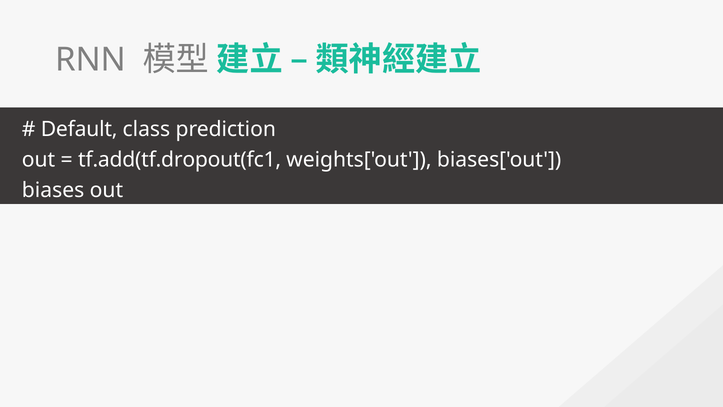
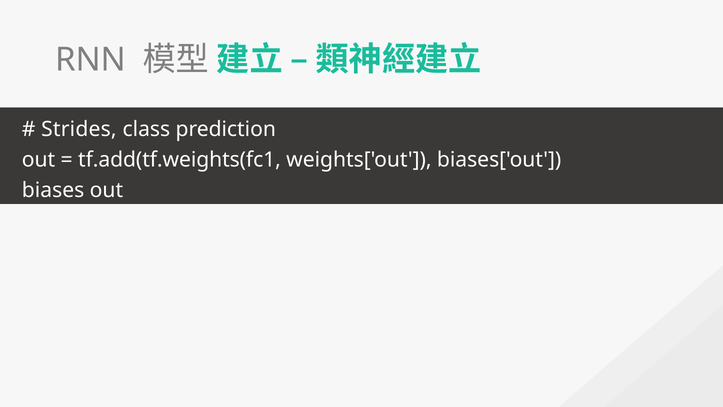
Default: Default -> Strides (79, 129)
tf.add(tf.dropout(fc1: tf.add(tf.dropout(fc1 -> tf.add(tf.weights(fc1 (179, 160)
